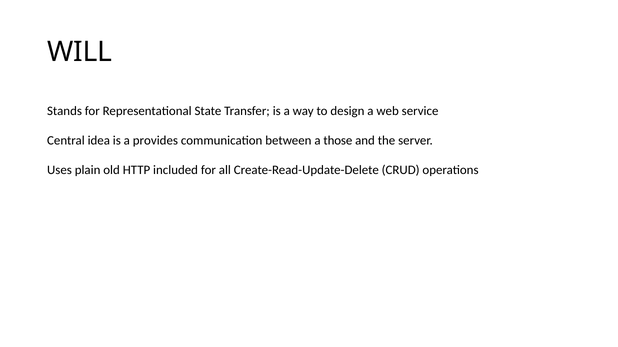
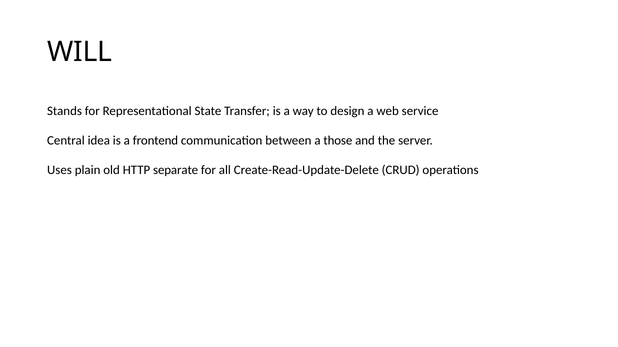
provides: provides -> frontend (155, 141)
included: included -> separate (176, 171)
